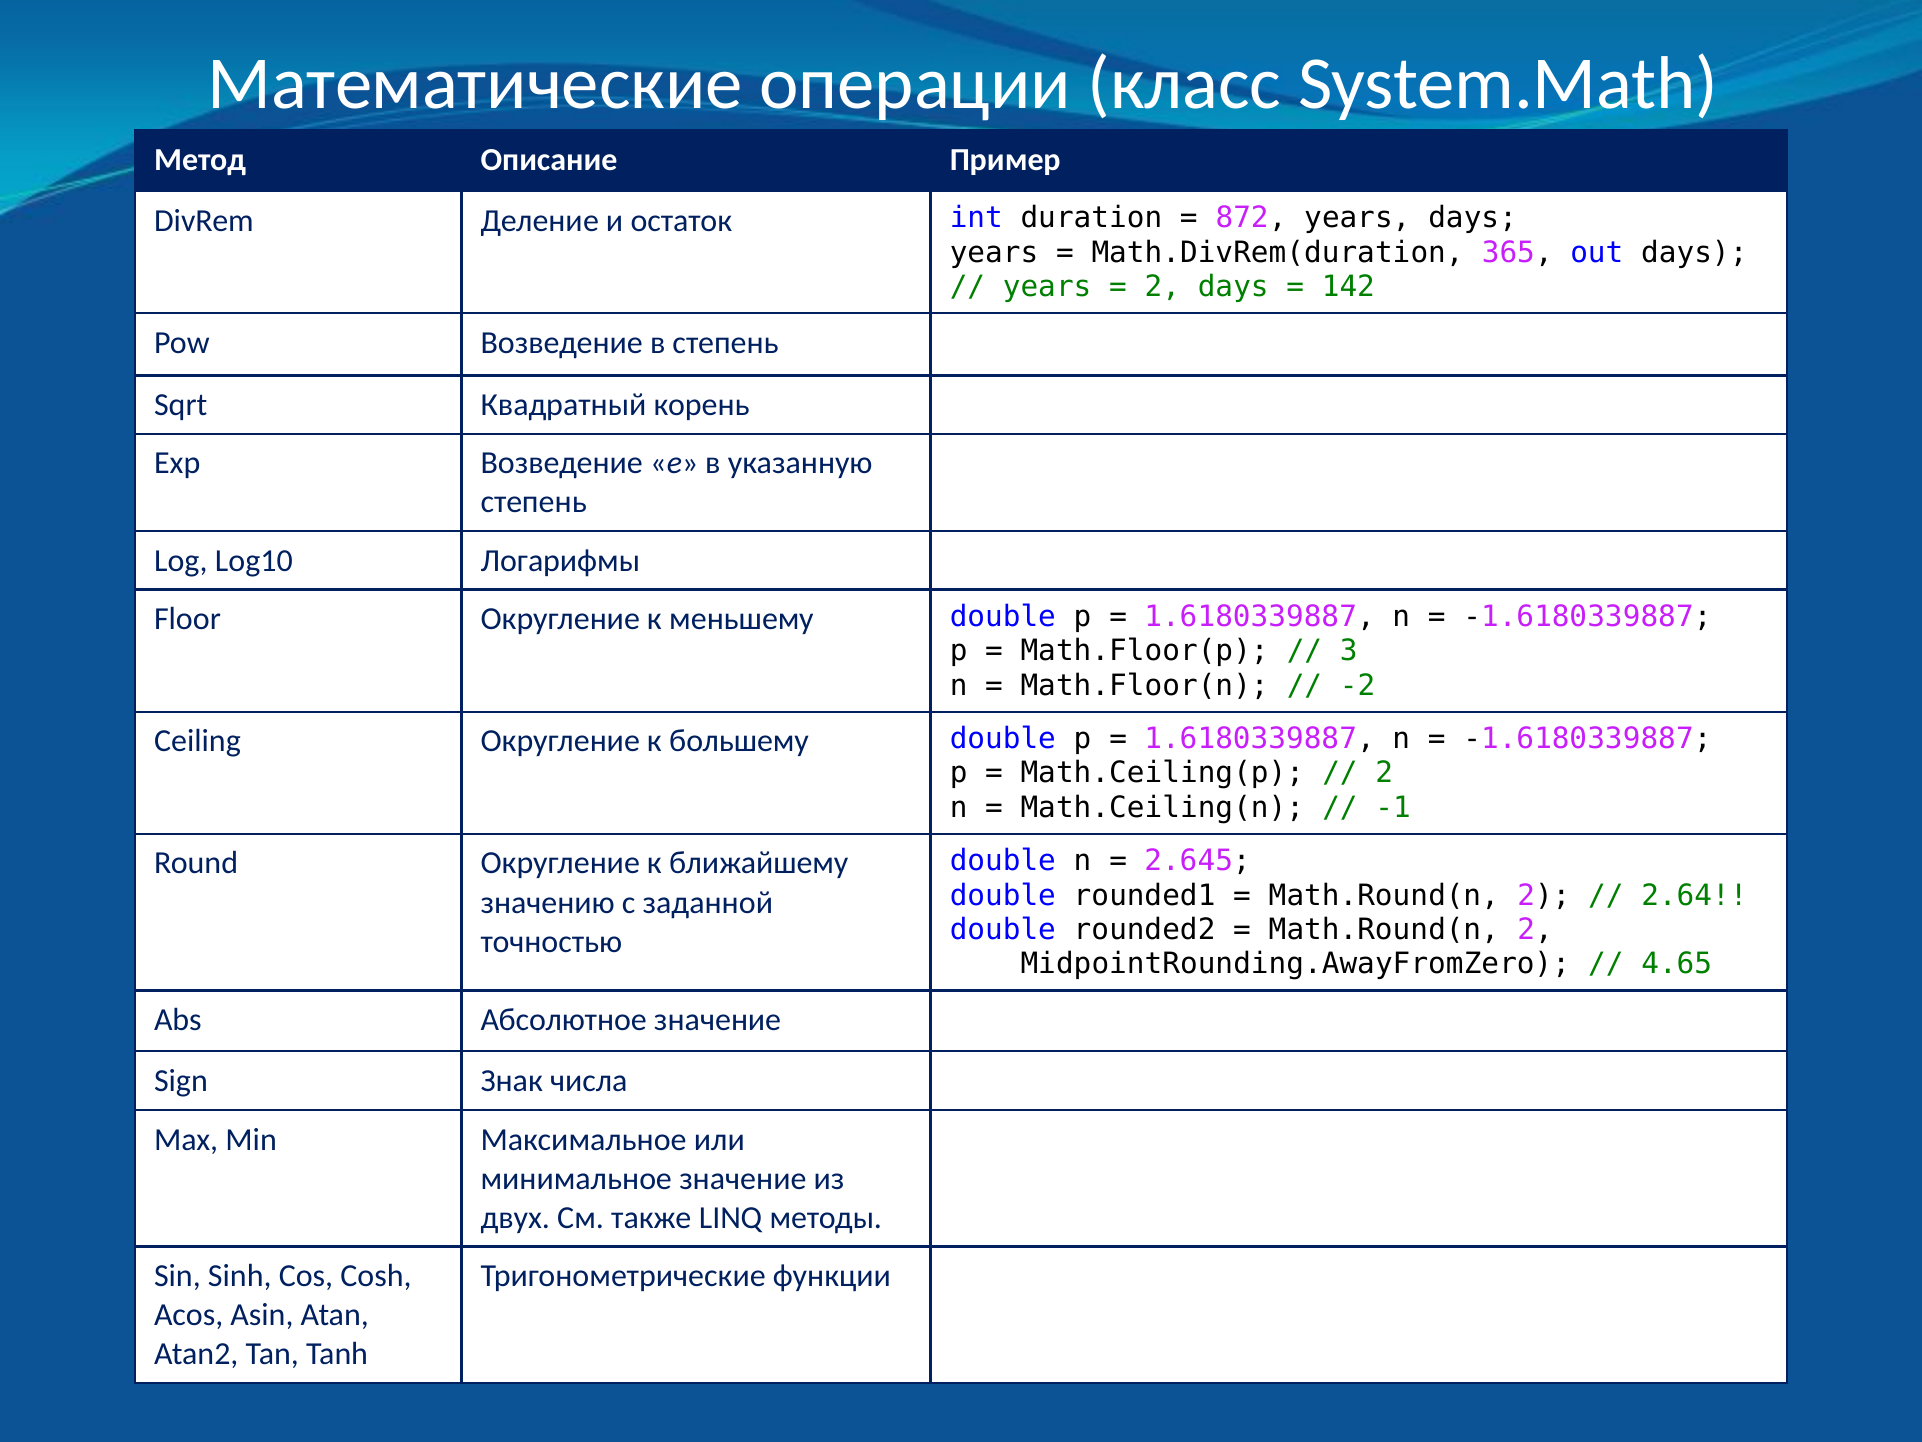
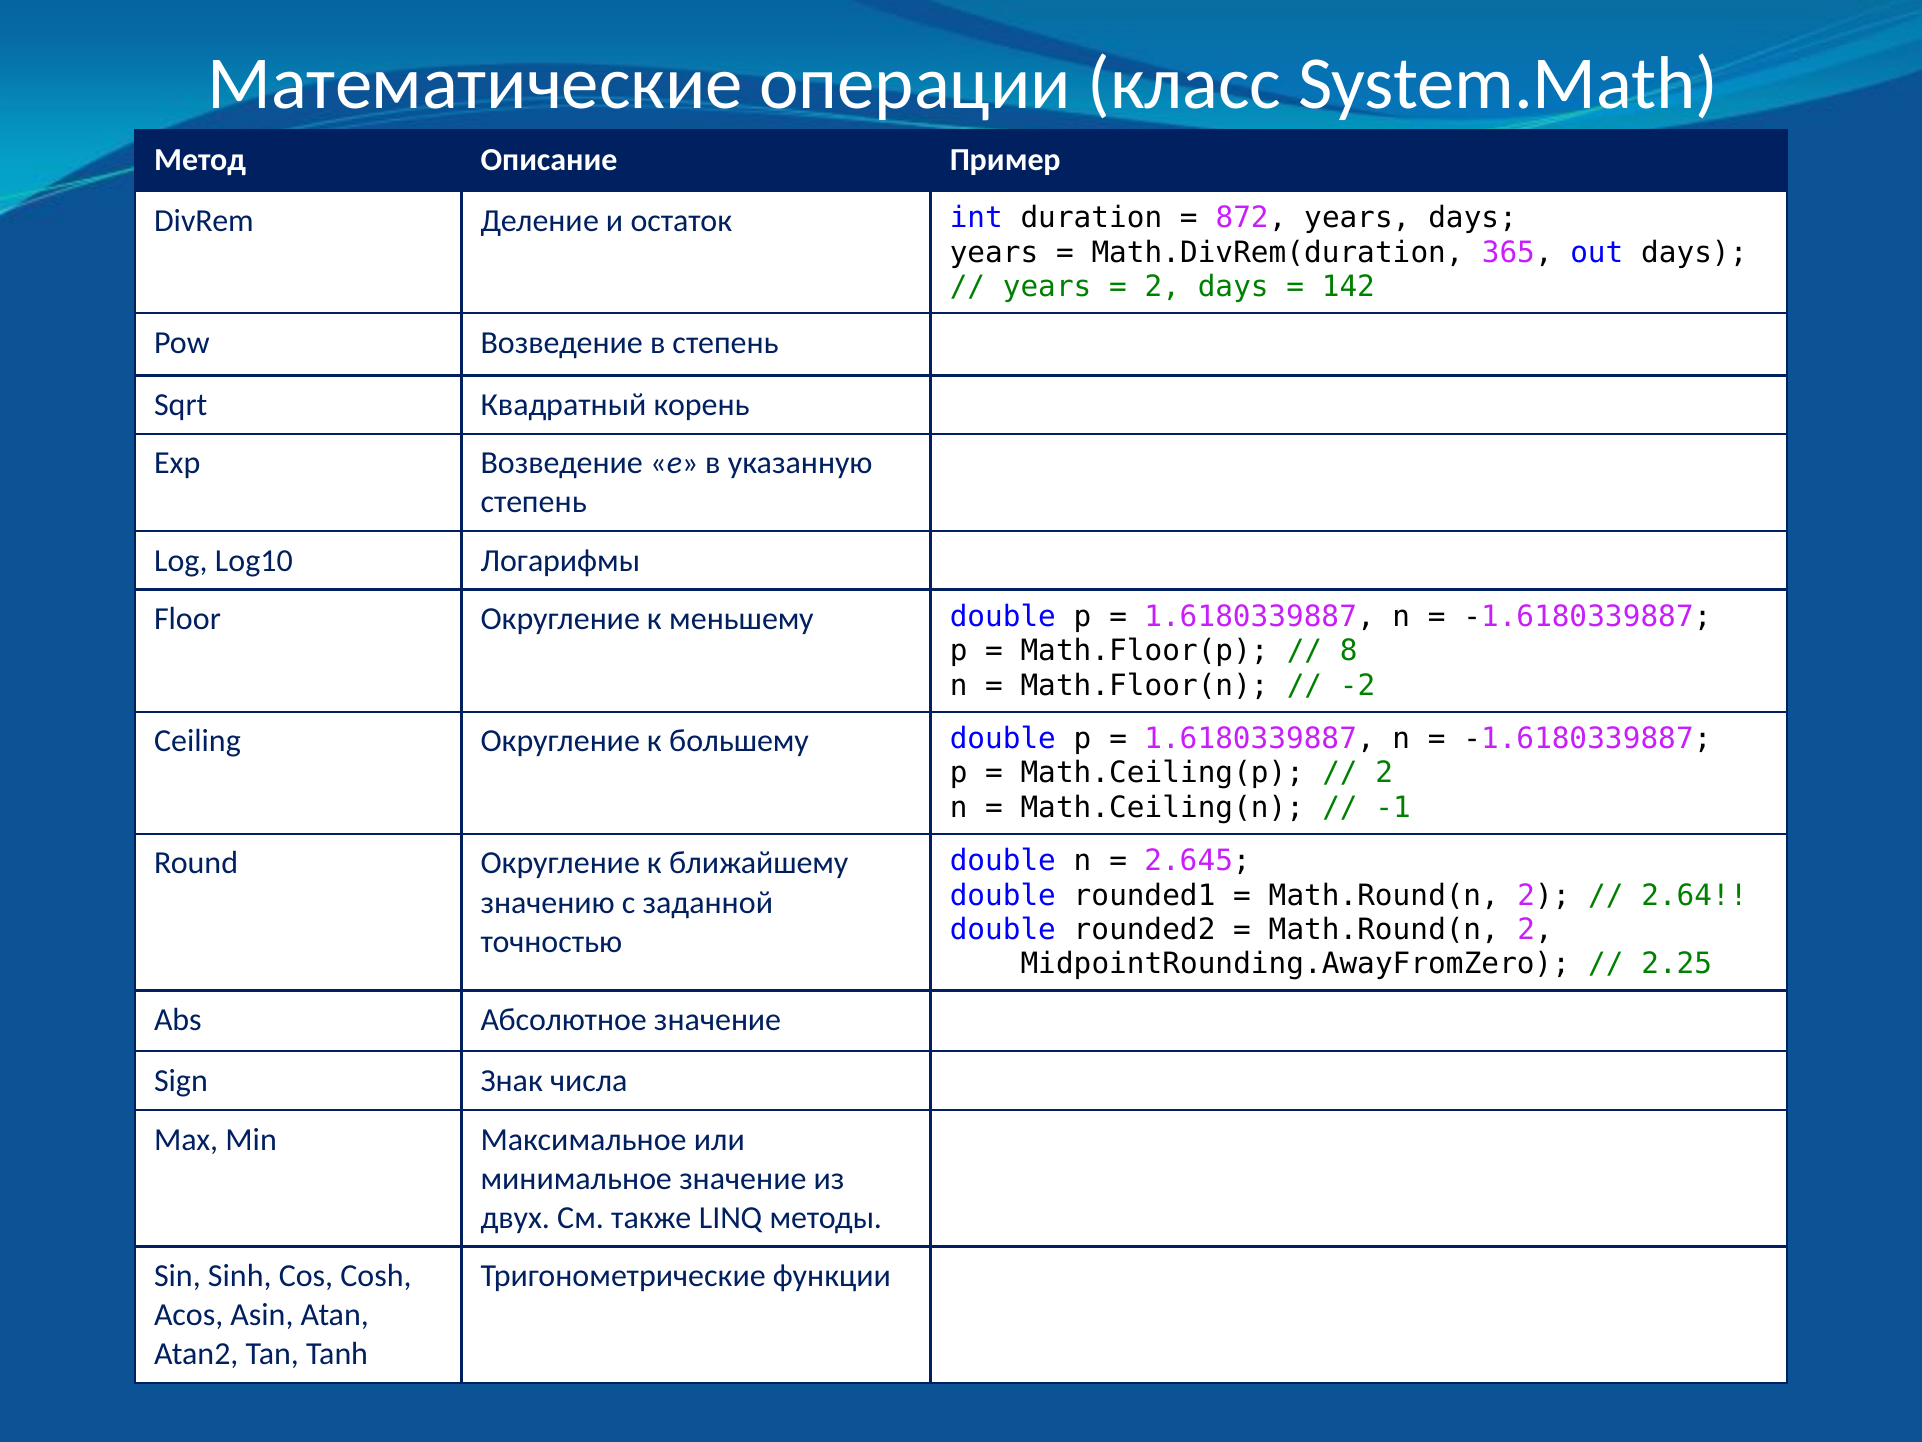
3: 3 -> 8 (1349, 651)
4.65: 4.65 -> 2.25 (1677, 964)
